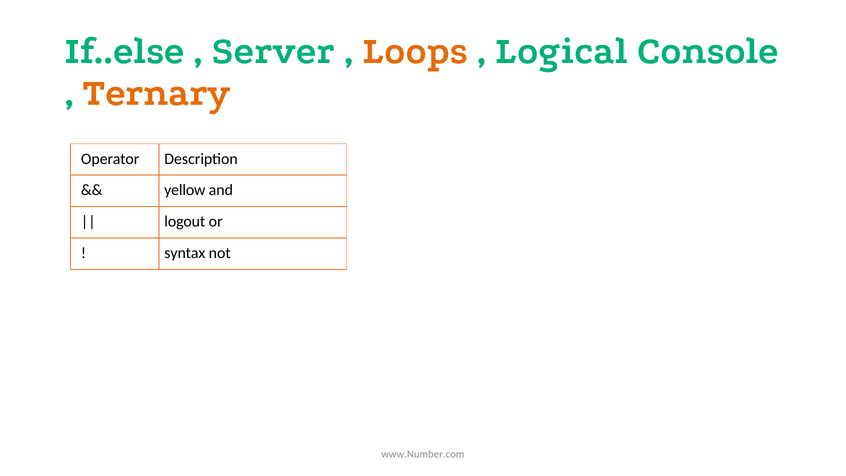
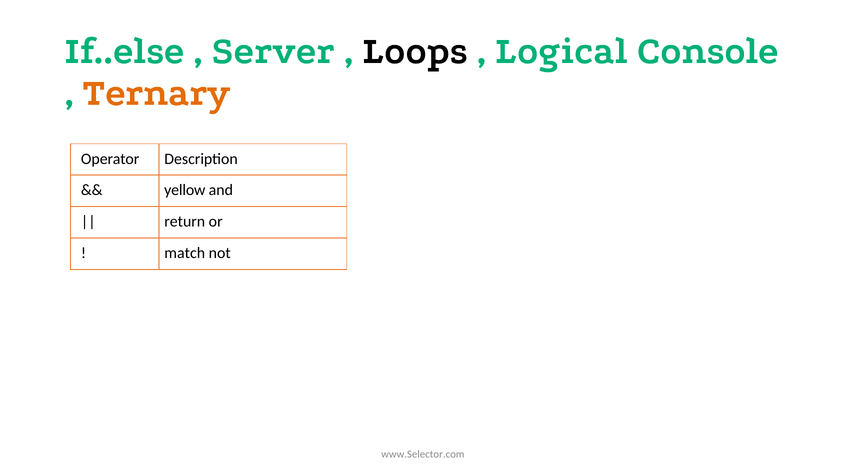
Loops colour: orange -> black (415, 50)
logout: logout -> return (185, 222)
syntax: syntax -> match (185, 253)
www.Number.com: www.Number.com -> www.Selector.com (423, 454)
